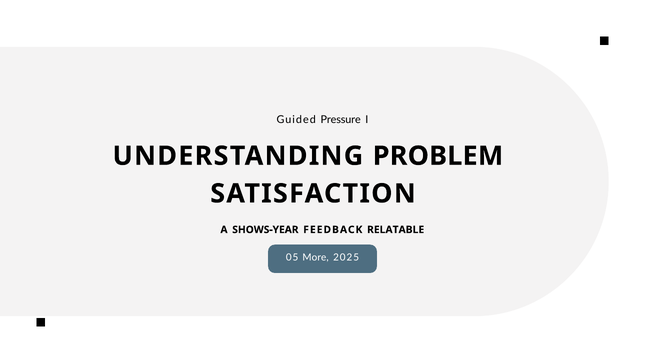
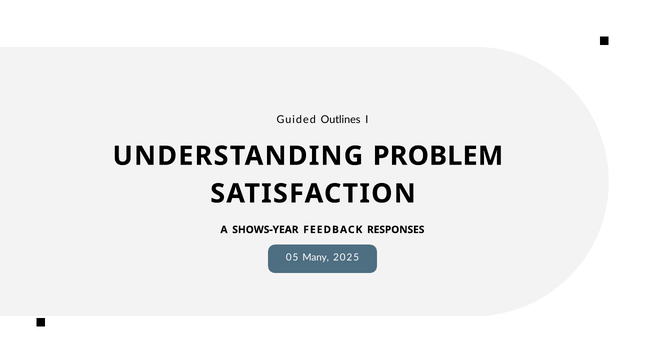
Pressure: Pressure -> Outlines (341, 120)
RELATABLE: RELATABLE -> RESPONSES (396, 230)
More: More -> Many (316, 257)
